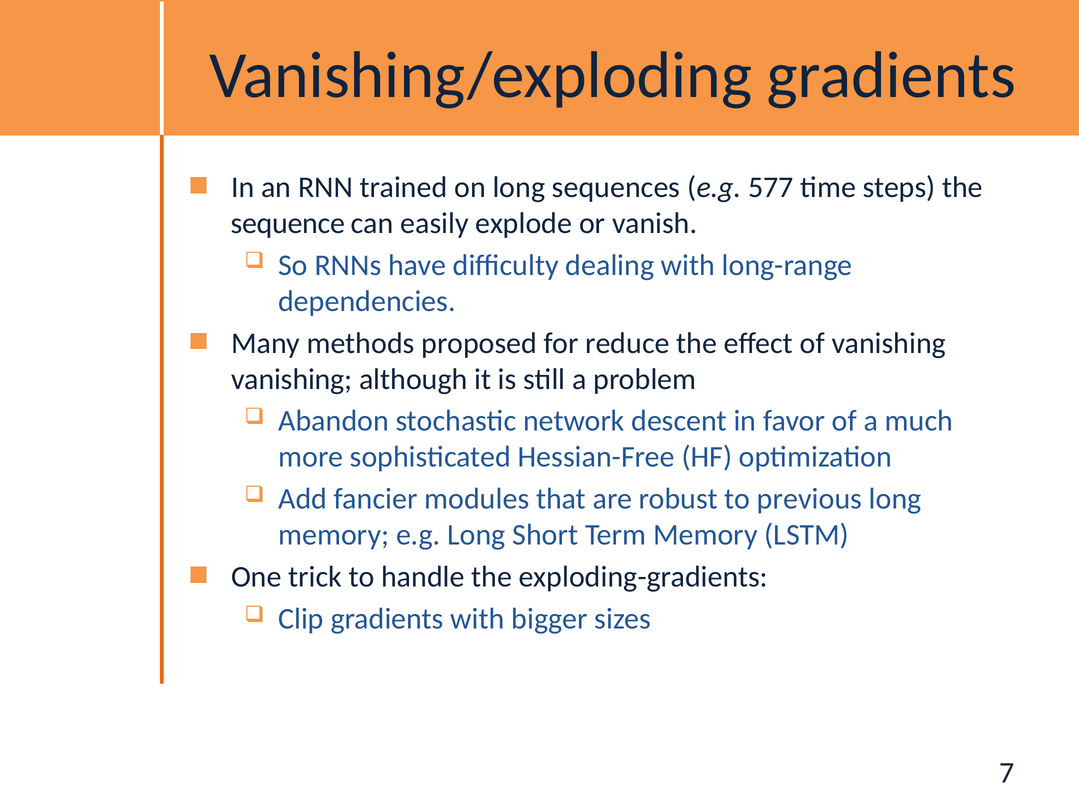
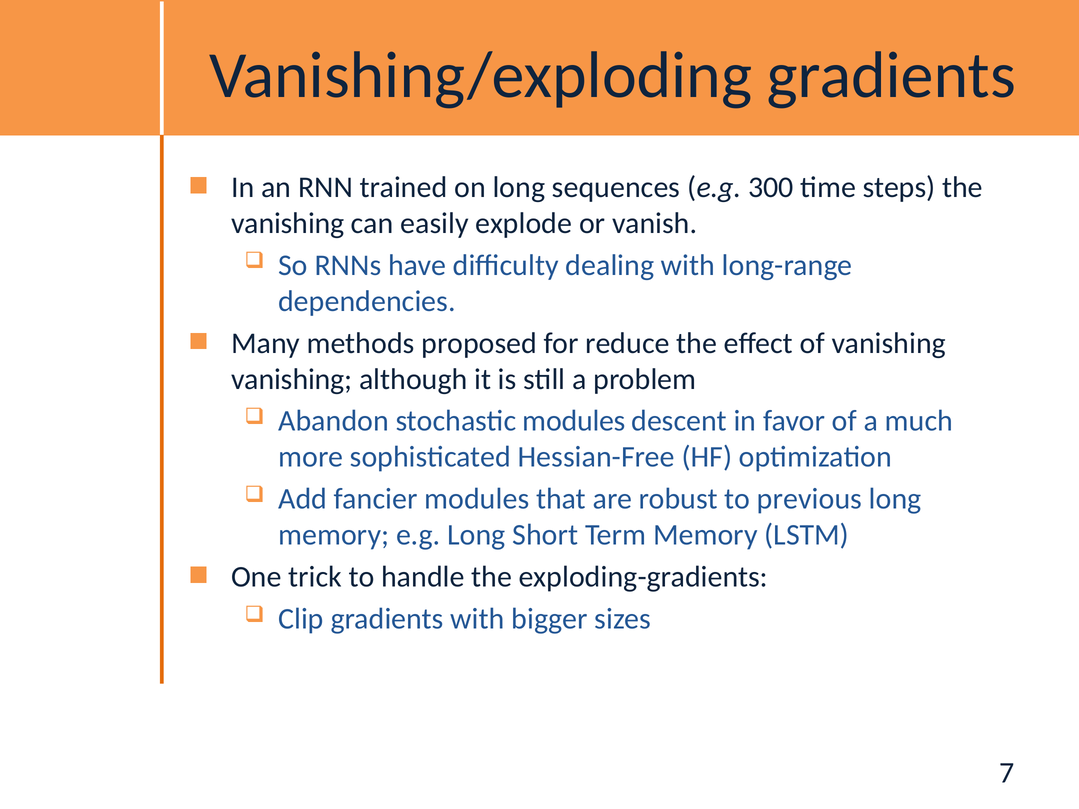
577: 577 -> 300 (771, 187)
sequence: sequence -> vanishing (288, 223)
stochastic network: network -> modules (574, 421)
